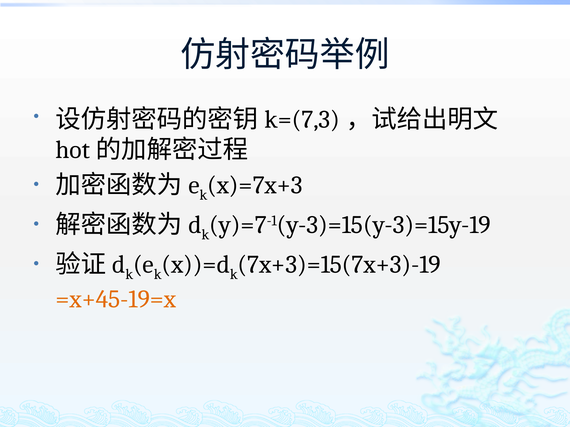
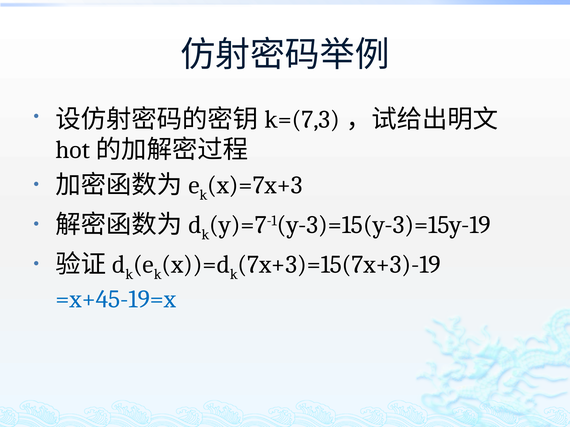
=x+45-19=x colour: orange -> blue (116, 299)
